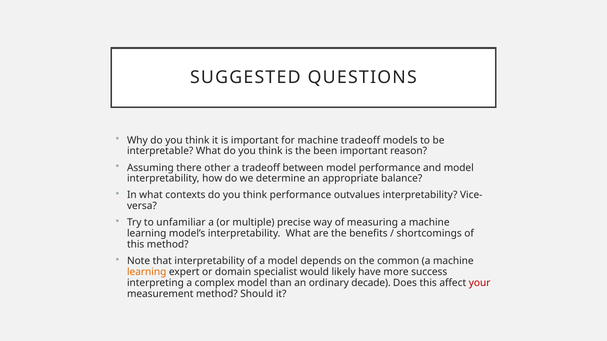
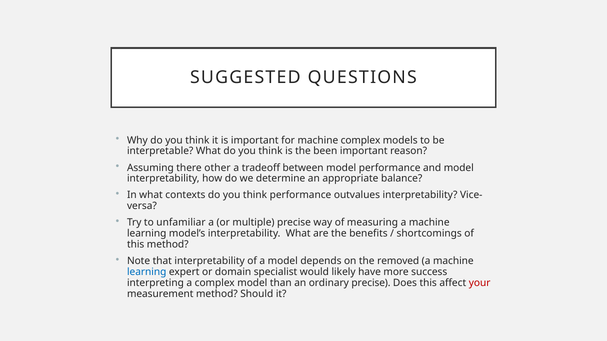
machine tradeoff: tradeoff -> complex (361, 140)
common: common -> removed (398, 261)
learning colour: orange -> blue (147, 272)
ordinary decade: decade -> precise (371, 283)
